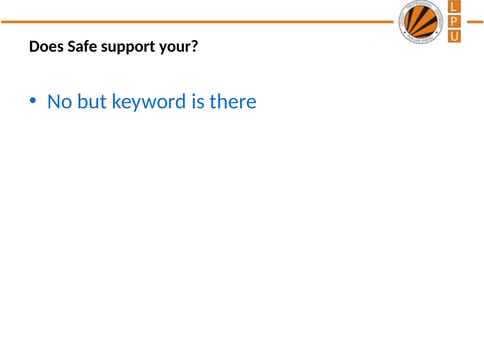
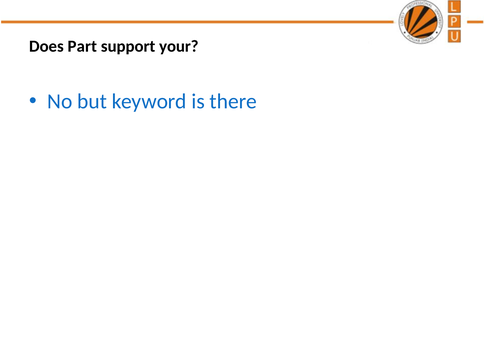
Safe: Safe -> Part (82, 46)
